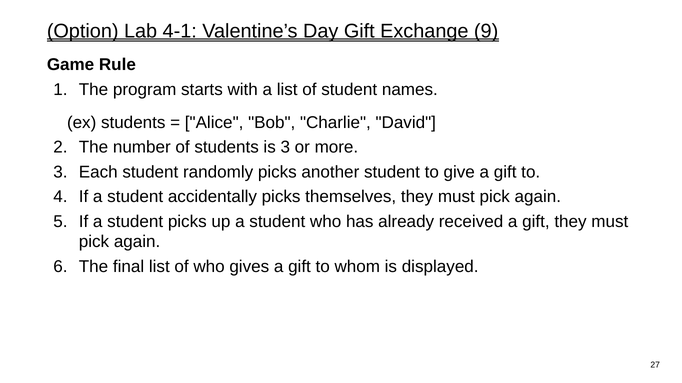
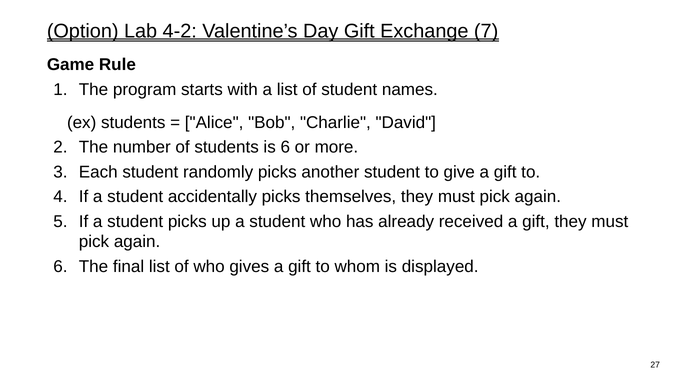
4-1: 4-1 -> 4-2 (180, 31)
9: 9 -> 7 (486, 31)
is 3: 3 -> 6 (285, 148)
